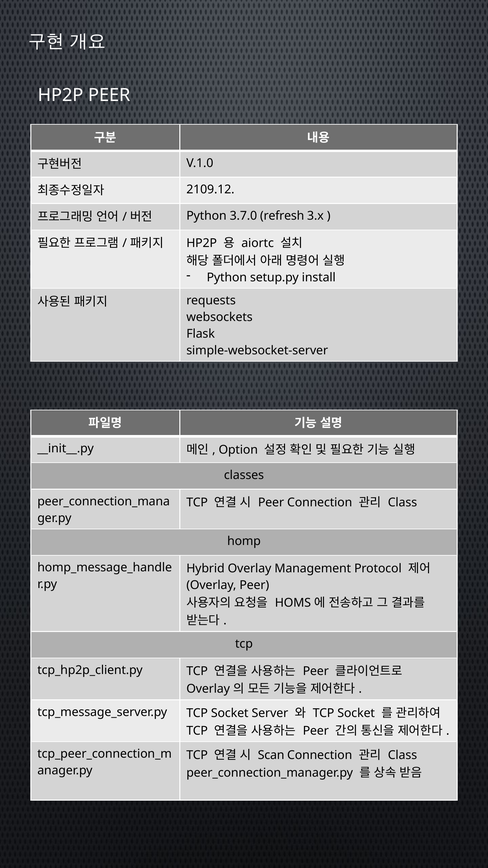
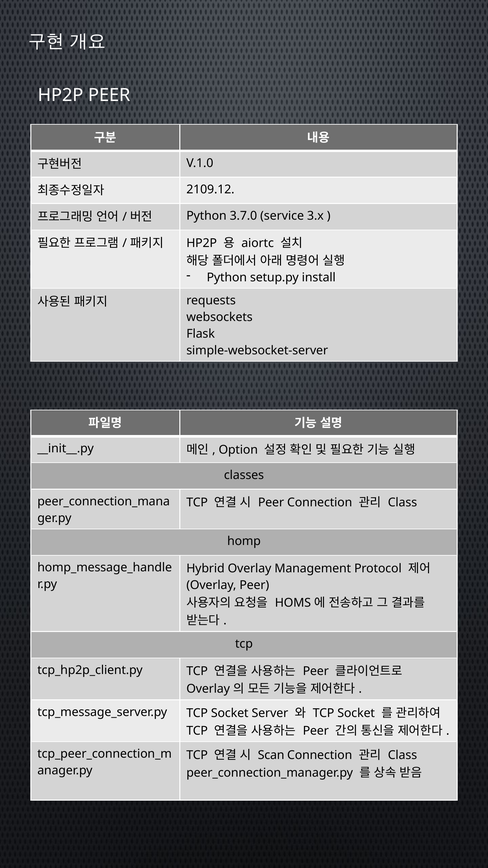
refresh: refresh -> service (282, 216)
